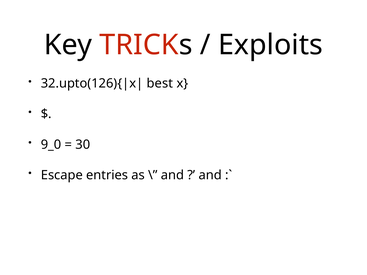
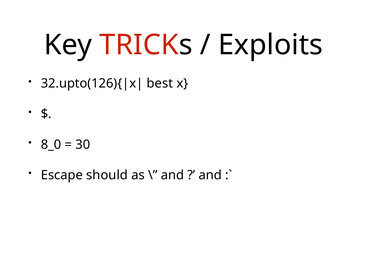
9_0: 9_0 -> 8_0 (51, 145)
entries: entries -> should (107, 175)
